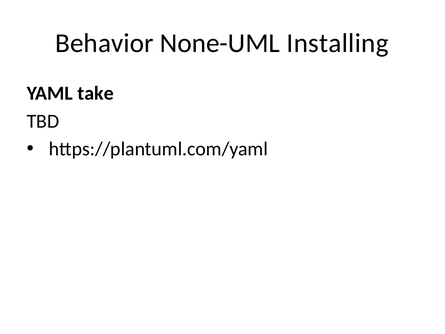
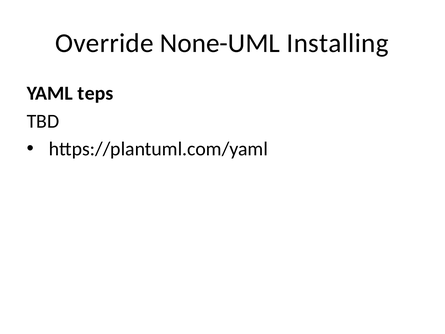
Behavior: Behavior -> Override (104, 43)
take: take -> teps (96, 93)
